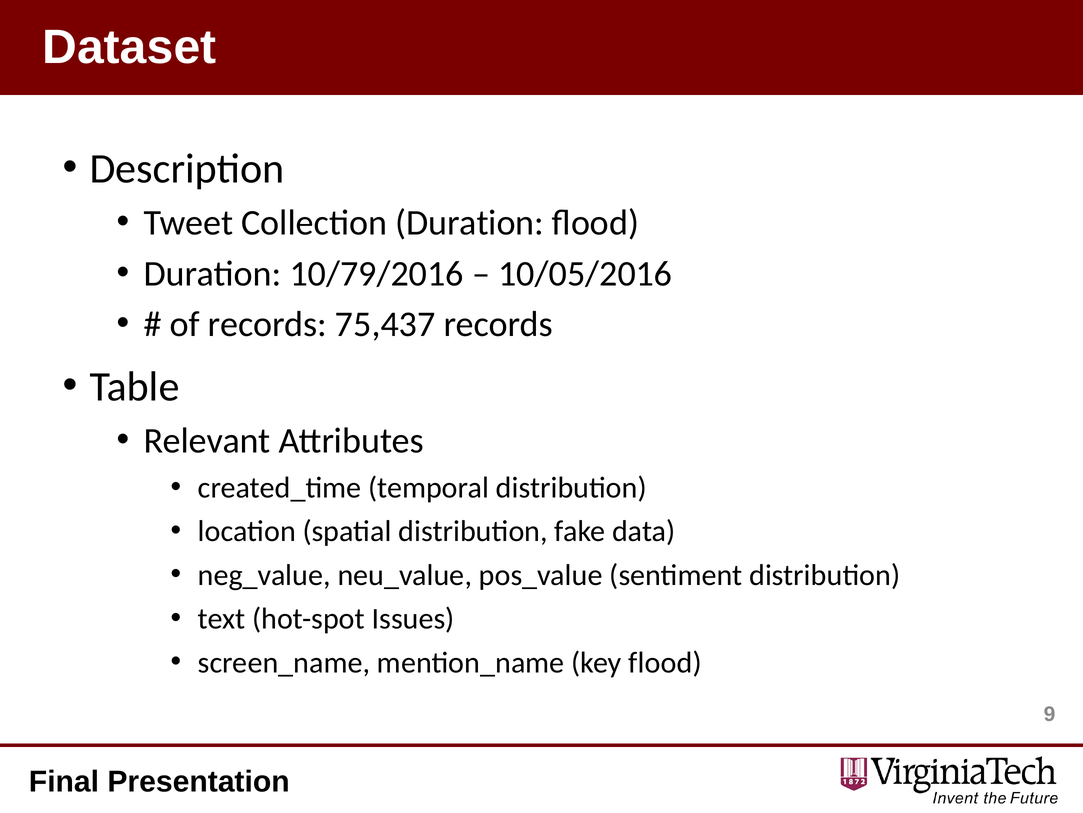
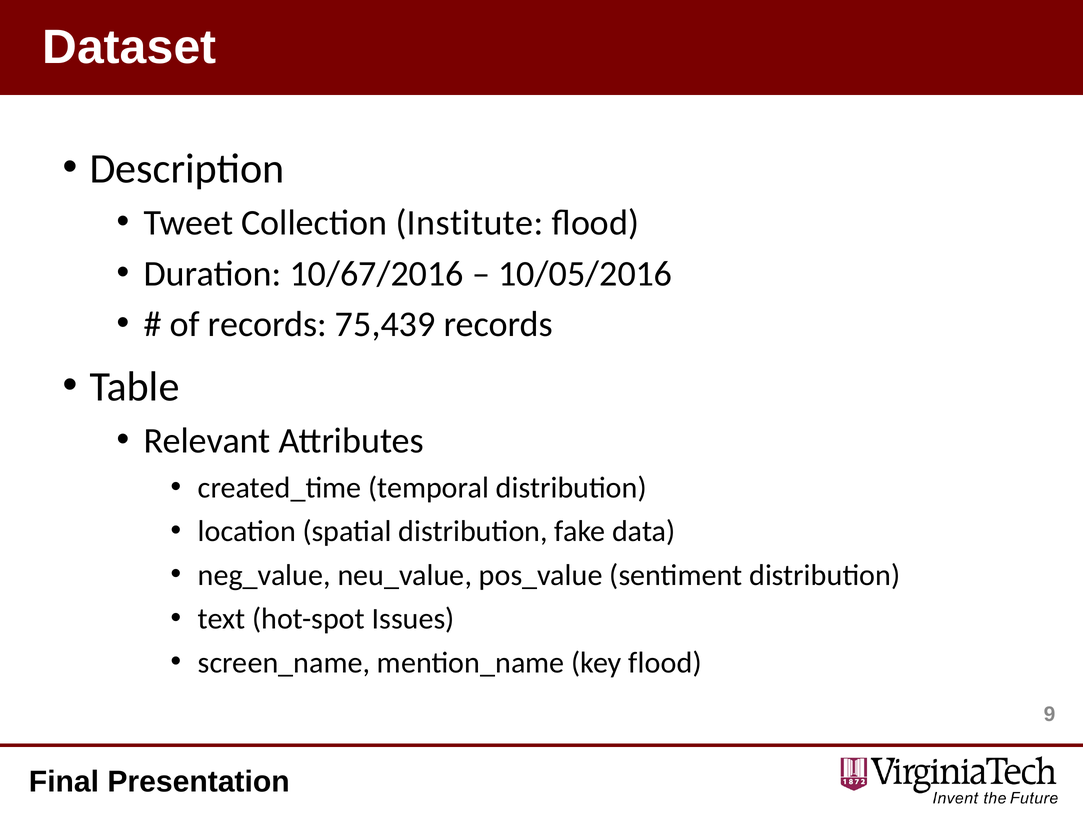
Collection Duration: Duration -> Institute (469, 223)
10/79/2016: 10/79/2016 -> 10/67/2016 (377, 273)
75,437: 75,437 -> 75,439 (385, 324)
